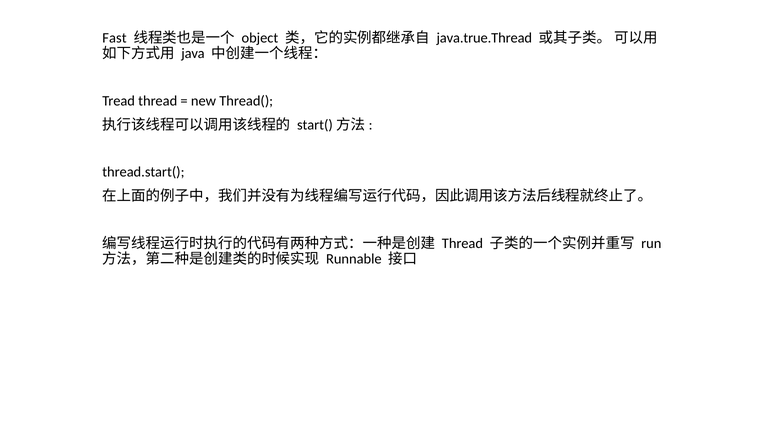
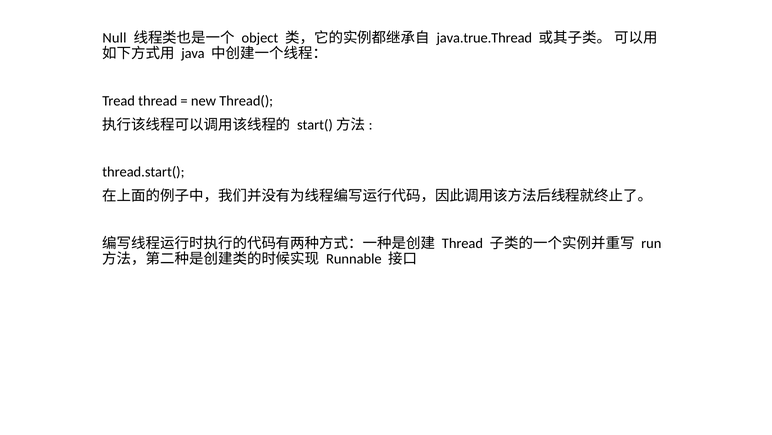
Fast: Fast -> Null (114, 38)
